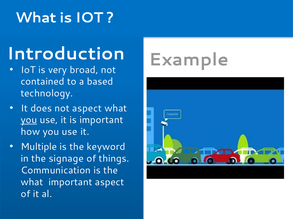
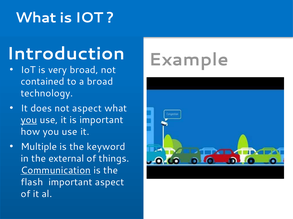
a based: based -> broad (100, 82)
signage: signage -> external (66, 159)
Communication underline: none -> present (56, 171)
what: what -> flash (32, 183)
